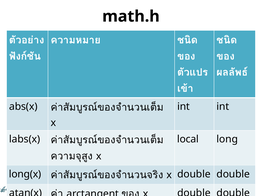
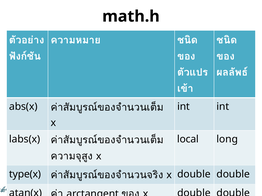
long(x: long(x -> type(x (25, 175)
